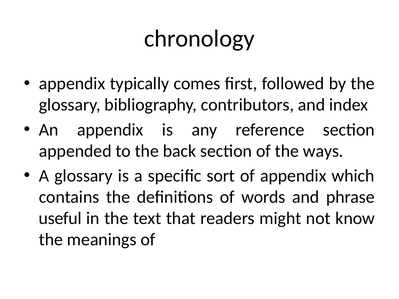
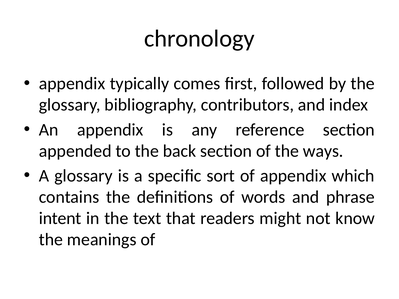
useful: useful -> intent (60, 219)
